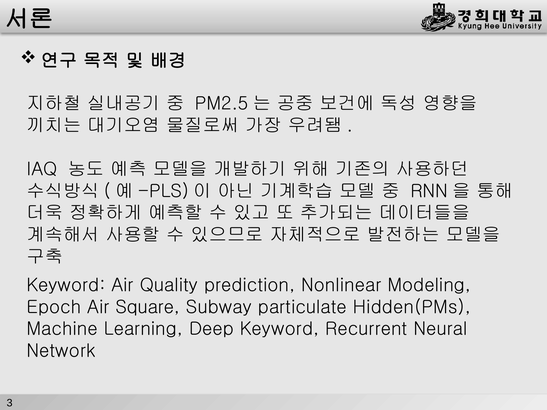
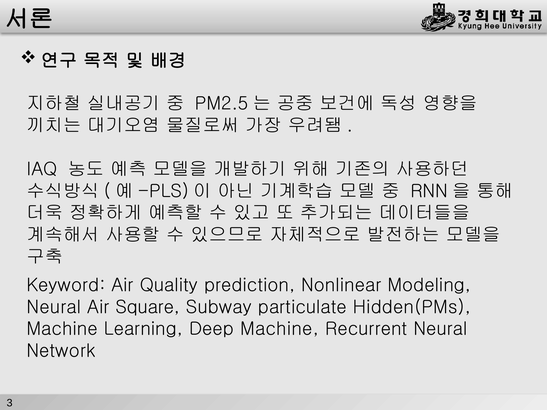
Epoch: Epoch -> Neural (54, 307)
Deep Keyword: Keyword -> Machine (280, 329)
